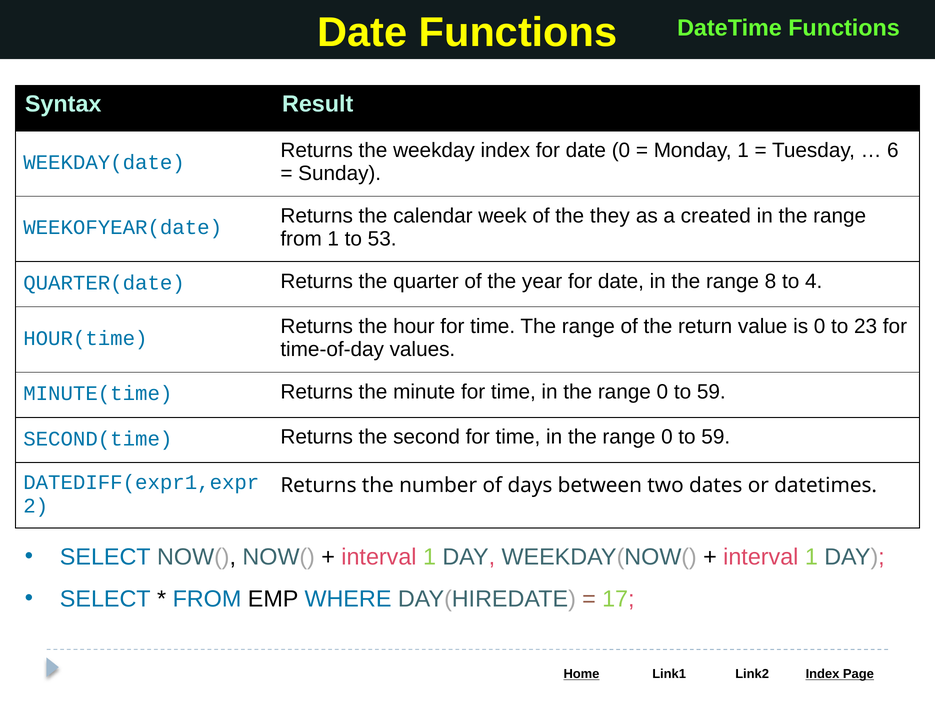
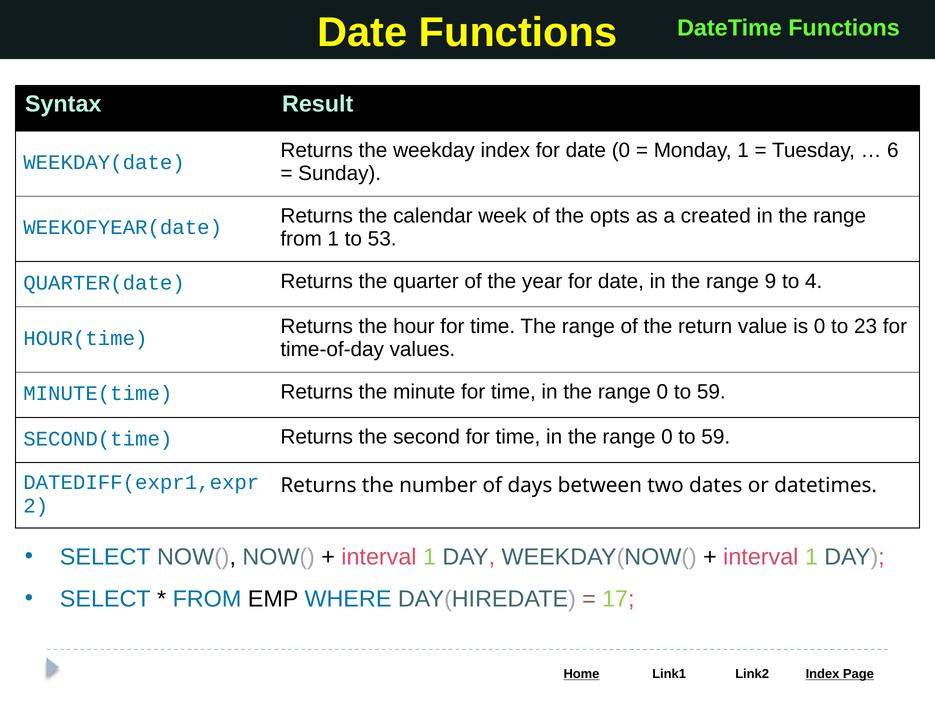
they: they -> opts (610, 216)
8: 8 -> 9 (771, 281)
